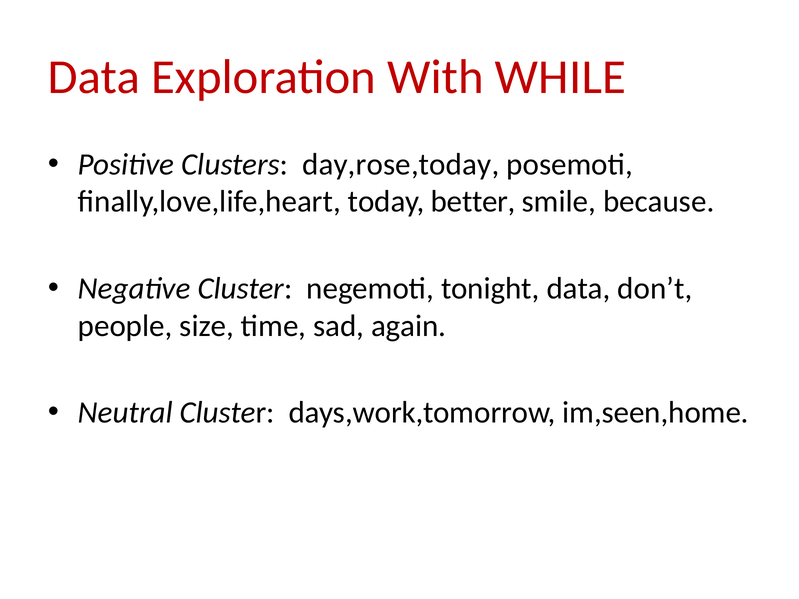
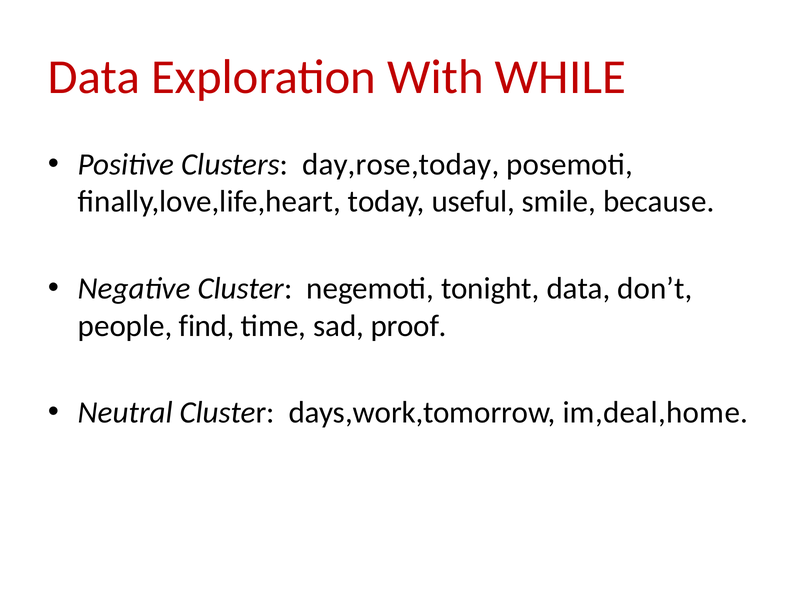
better: better -> useful (473, 202)
size: size -> find (207, 326)
again: again -> proof (409, 326)
im,seen,home: im,seen,home -> im,deal,home (655, 413)
